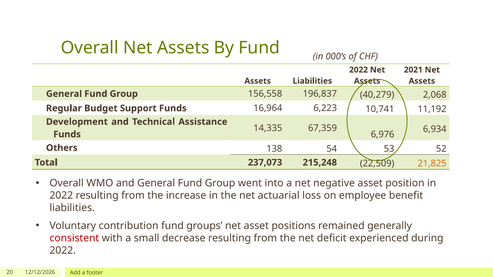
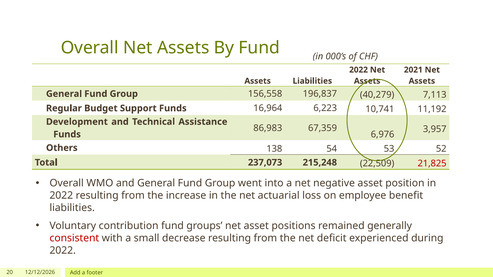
2,068: 2,068 -> 7,113 (435, 95)
14,335: 14,335 -> 86,983 (268, 128)
6,934: 6,934 -> 3,957 (435, 129)
21,825 colour: orange -> red (432, 164)
